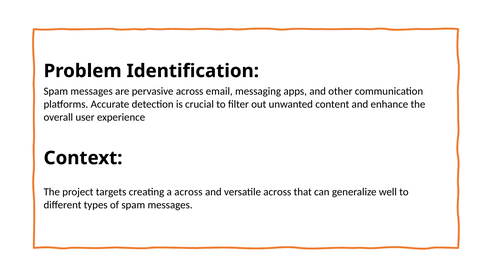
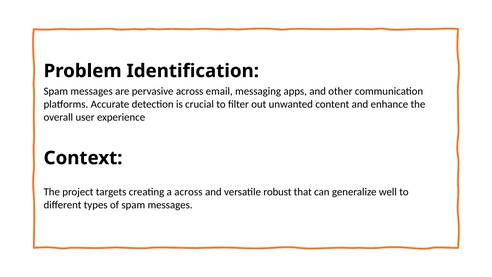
versatile across: across -> robust (277, 192)
